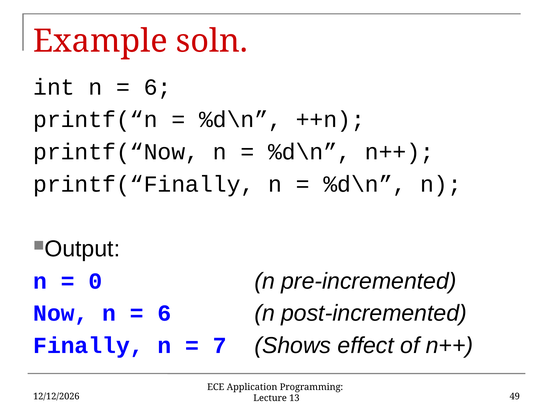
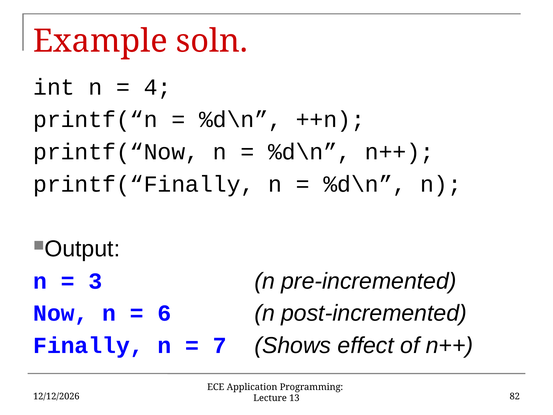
6: 6 -> 4 (158, 87)
0: 0 -> 3 (95, 281)
49: 49 -> 82 (515, 396)
